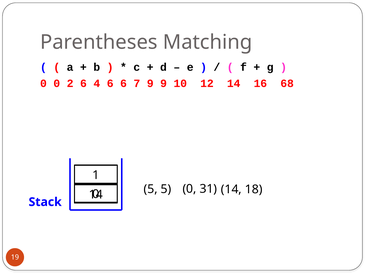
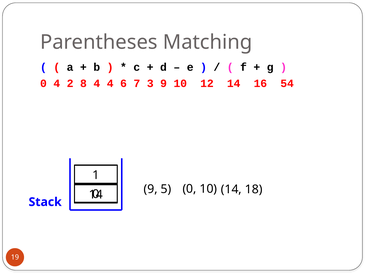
0 0: 0 -> 4 (57, 83)
2 6: 6 -> 8 (83, 83)
4 6: 6 -> 4 (110, 83)
7 9: 9 -> 3 (150, 83)
68: 68 -> 54 (287, 83)
5: 5 -> 9 (151, 189)
0 31: 31 -> 10 (208, 189)
